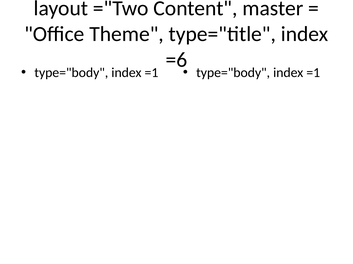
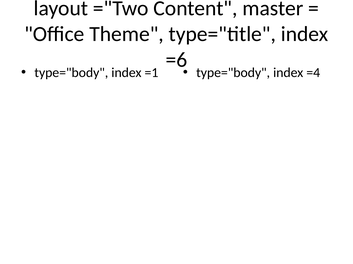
=1: =1 -> =4 (313, 73)
